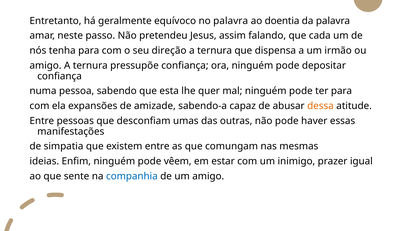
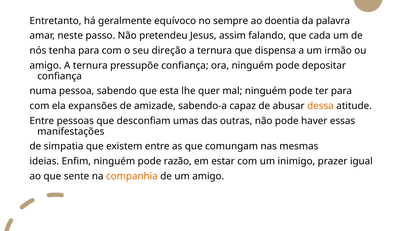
no palavra: palavra -> sempre (231, 21)
vêem: vêem -> razão (178, 161)
companhia colour: blue -> orange (132, 176)
